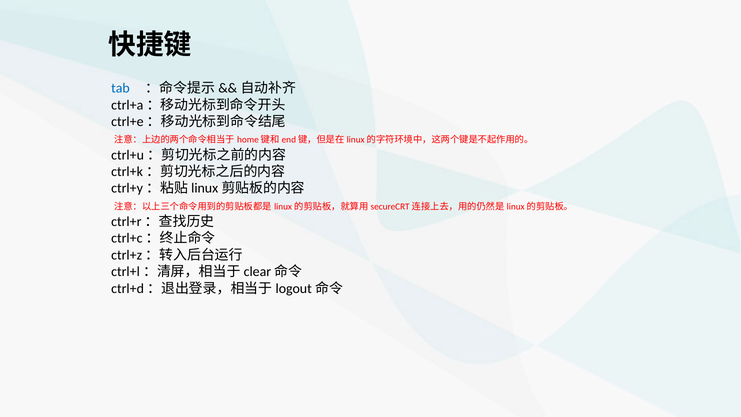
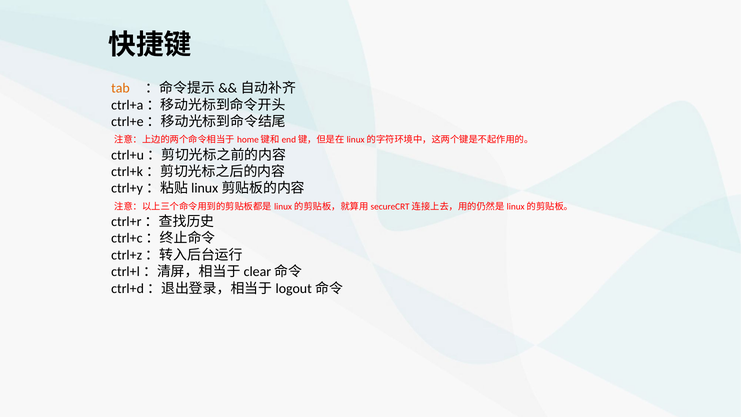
tab colour: blue -> orange (120, 88)
